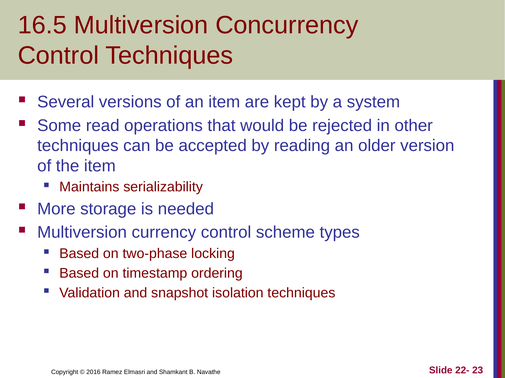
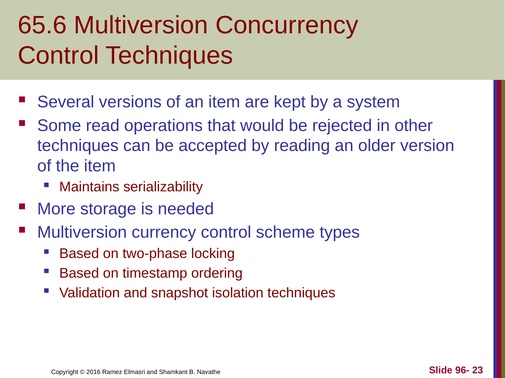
16.5: 16.5 -> 65.6 (42, 25)
22-: 22- -> 96- (462, 371)
